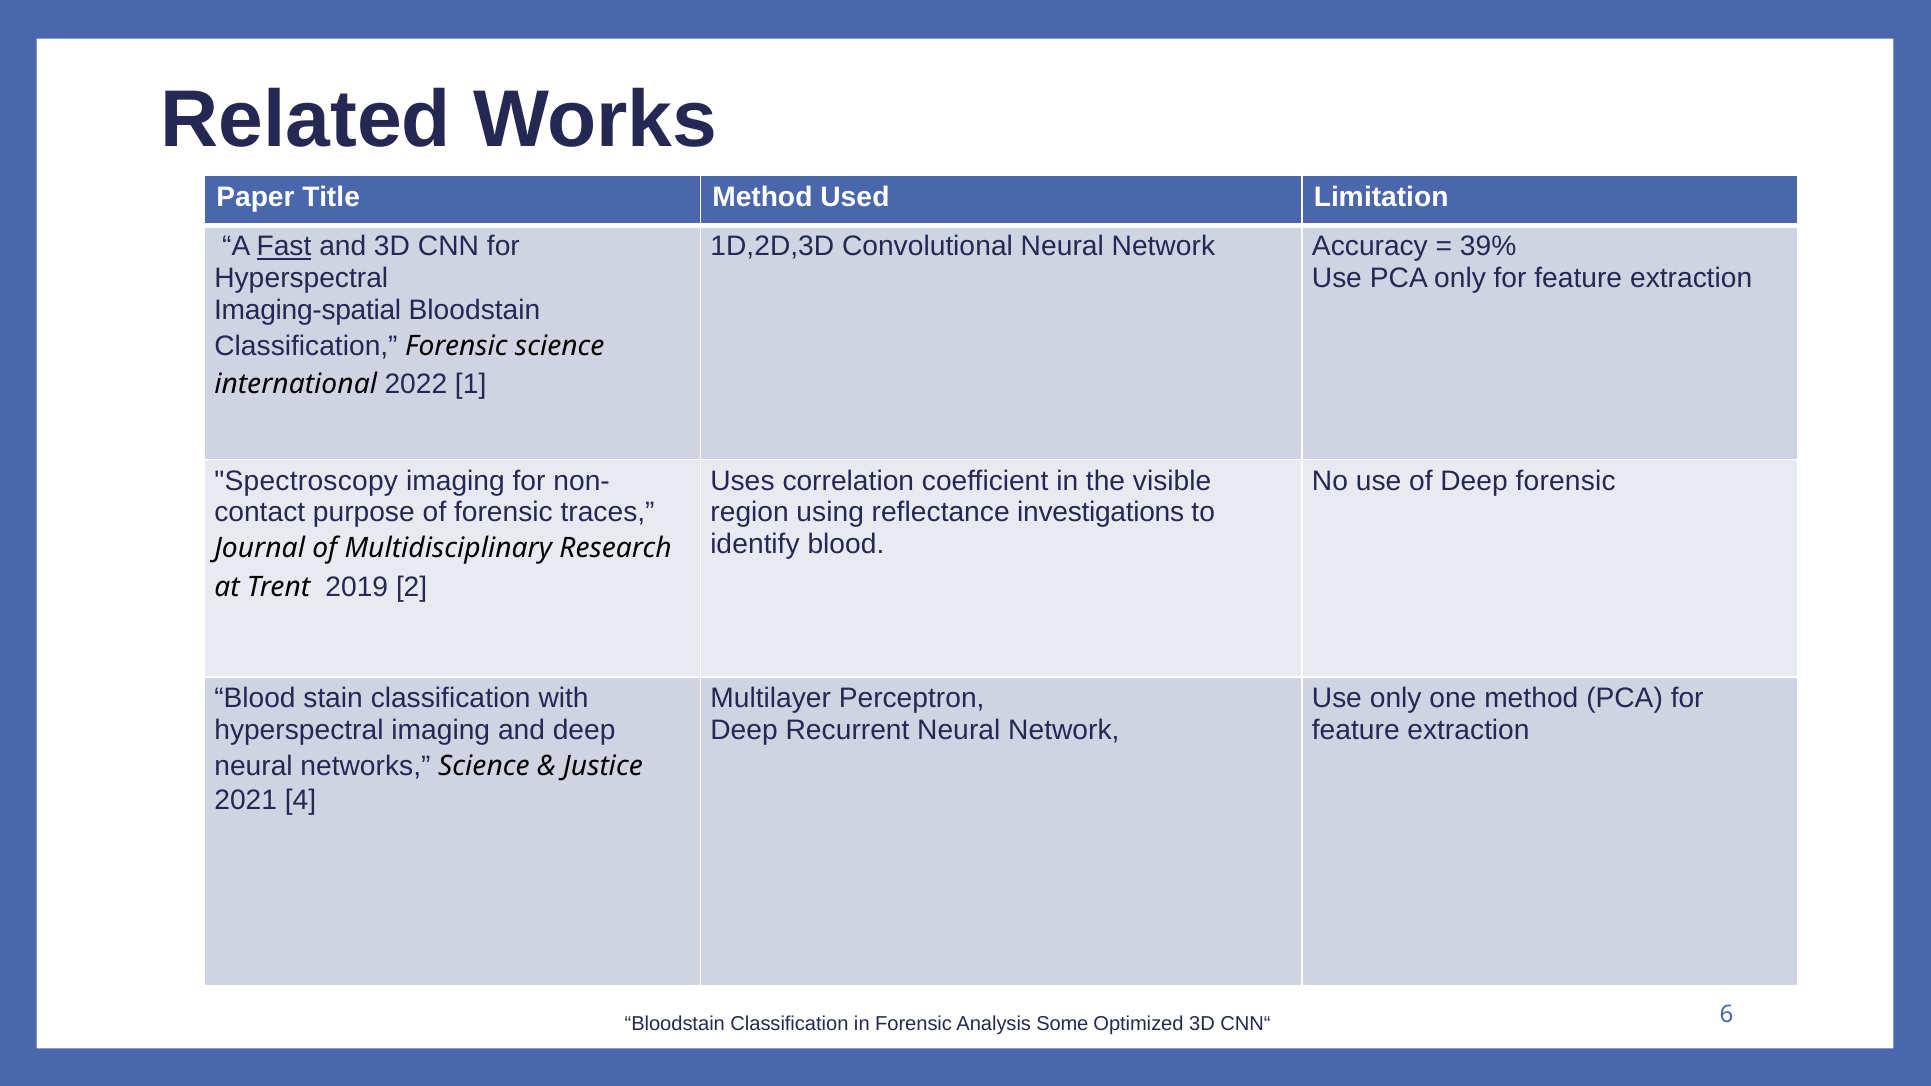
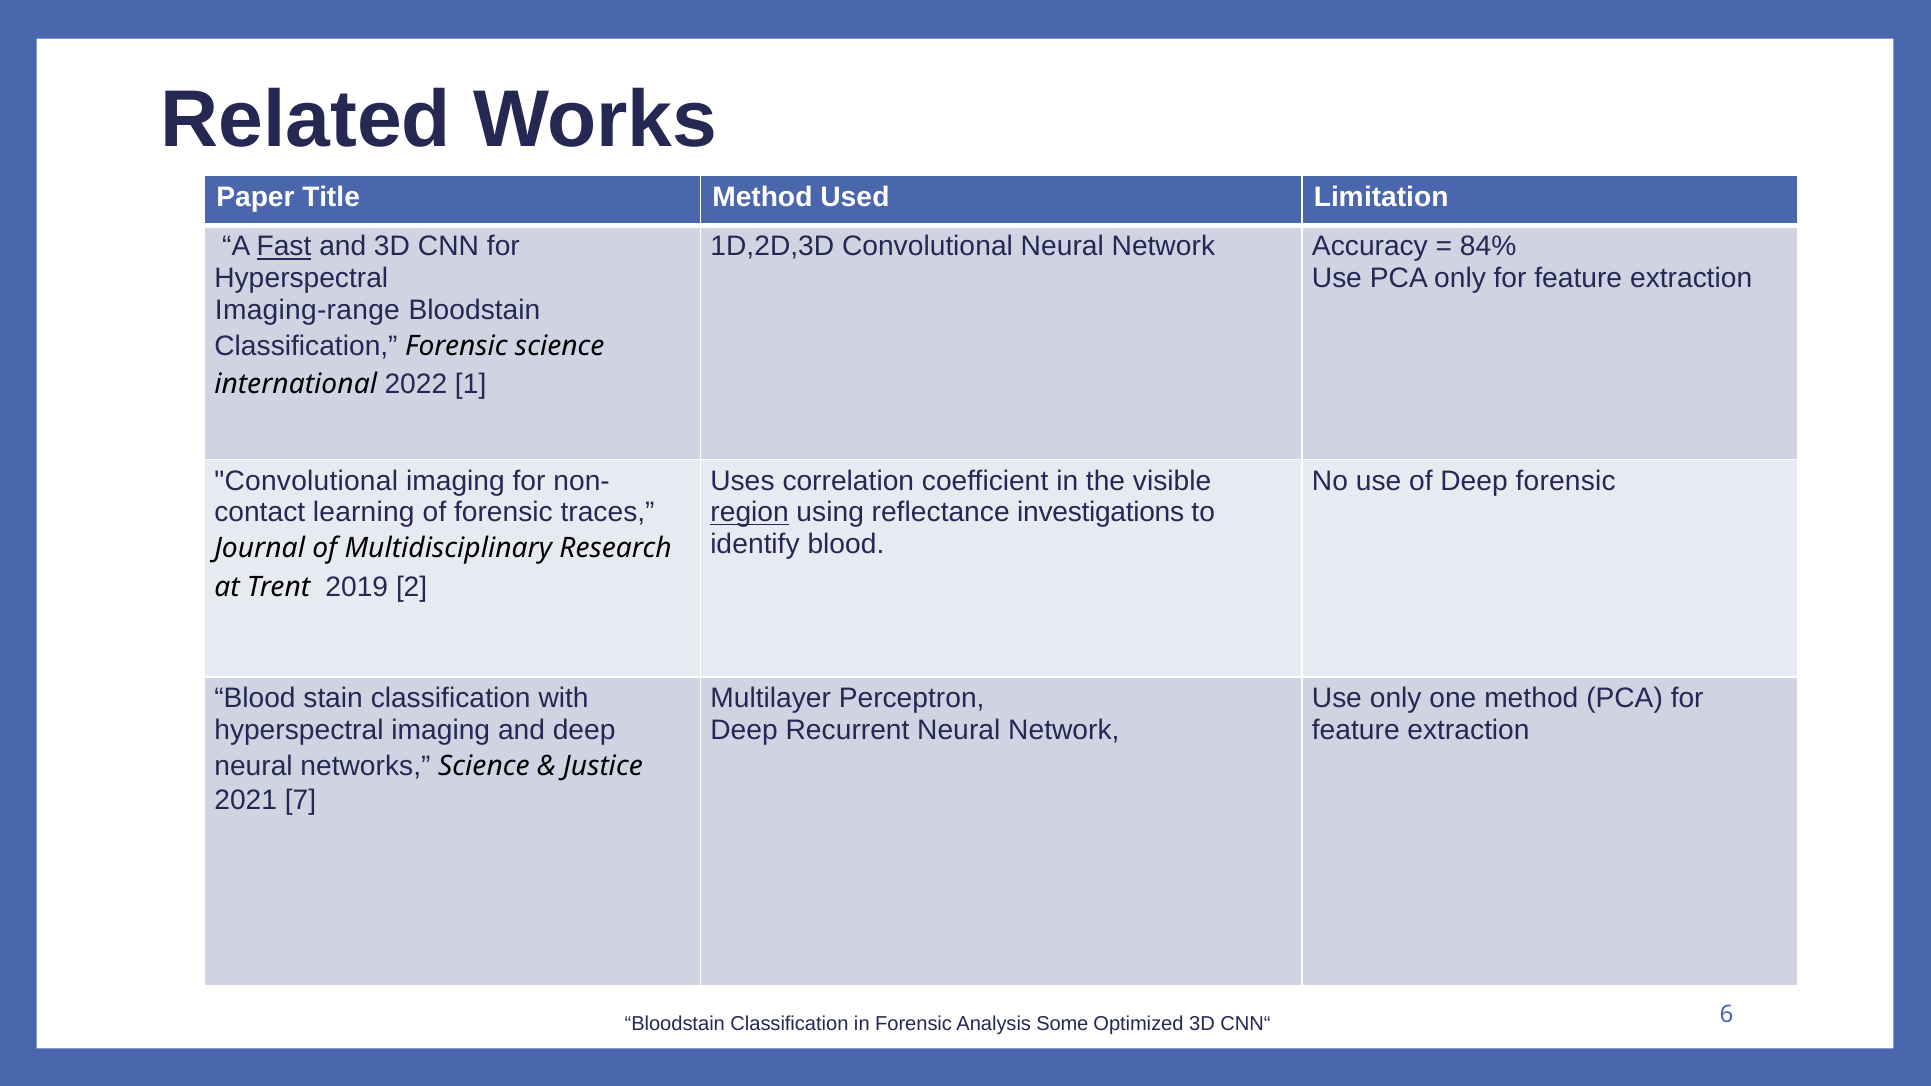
39%: 39% -> 84% (1488, 247)
Imaging-spatial: Imaging-spatial -> Imaging-range (307, 310)
Spectroscopy: Spectroscopy -> Convolutional (306, 481)
purpose: purpose -> learning (364, 513)
region underline: none -> present (750, 513)
4: 4 -> 7 (300, 800)
